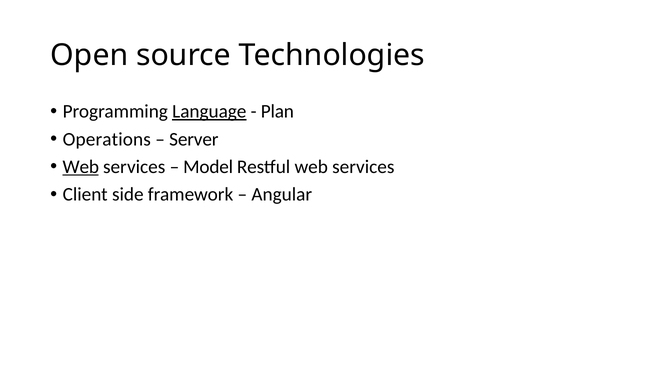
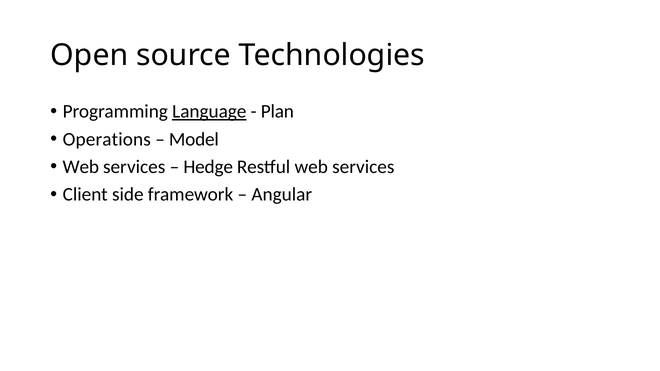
Server: Server -> Model (194, 139)
Web underline: present -> none (81, 167)
Model: Model -> Hedge (208, 167)
